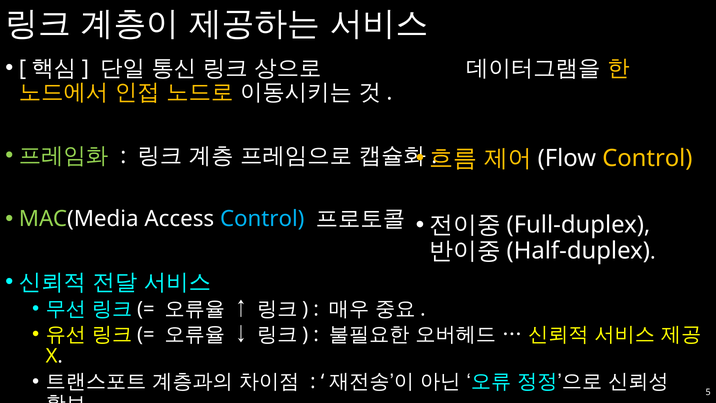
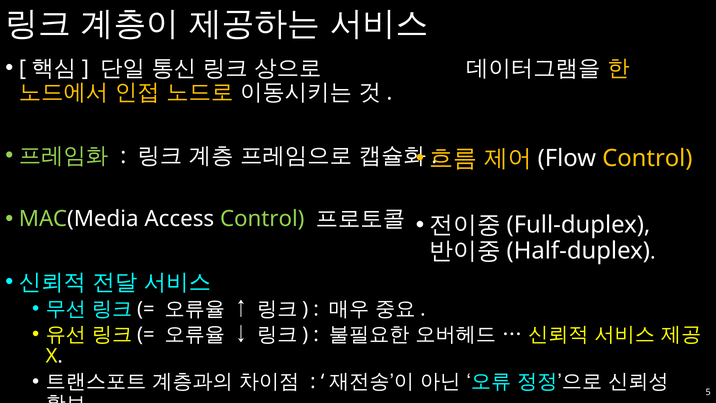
Control colour: light blue -> light green (262, 219)
